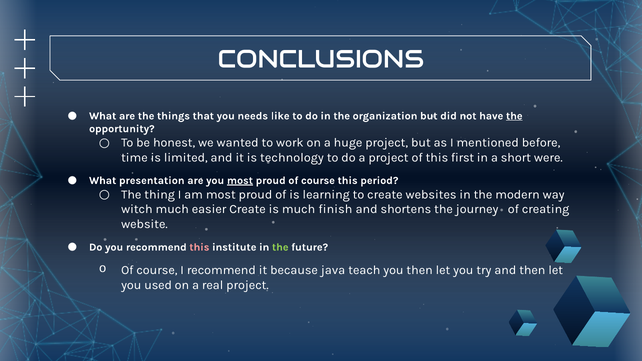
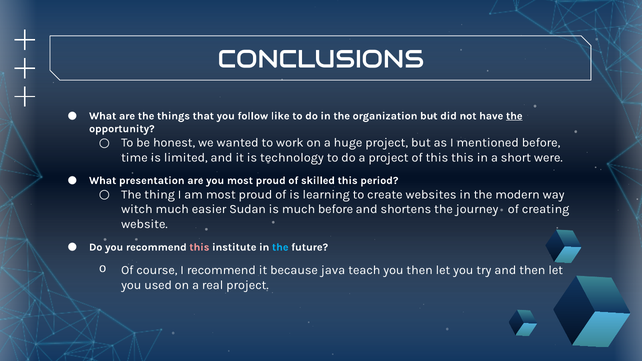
needs: needs -> follow (253, 116)
this first: first -> this (462, 158)
most underline: present -> none (240, 180)
proud of course: course -> skilled (318, 180)
easier Create: Create -> Sudan (248, 209)
much finish: finish -> before (336, 209)
the colour: light green -> light blue (280, 247)
